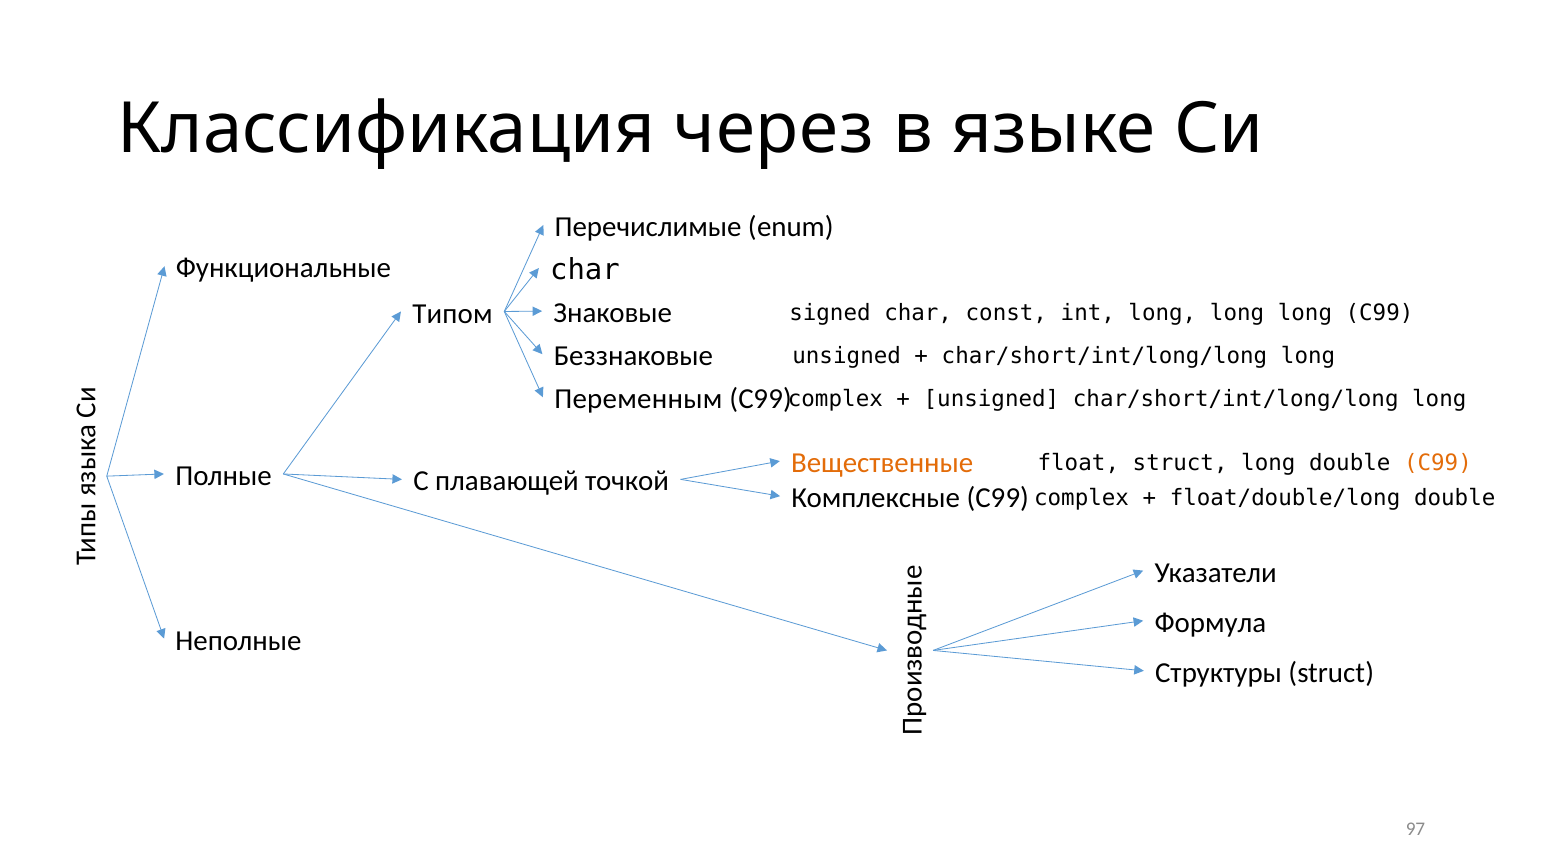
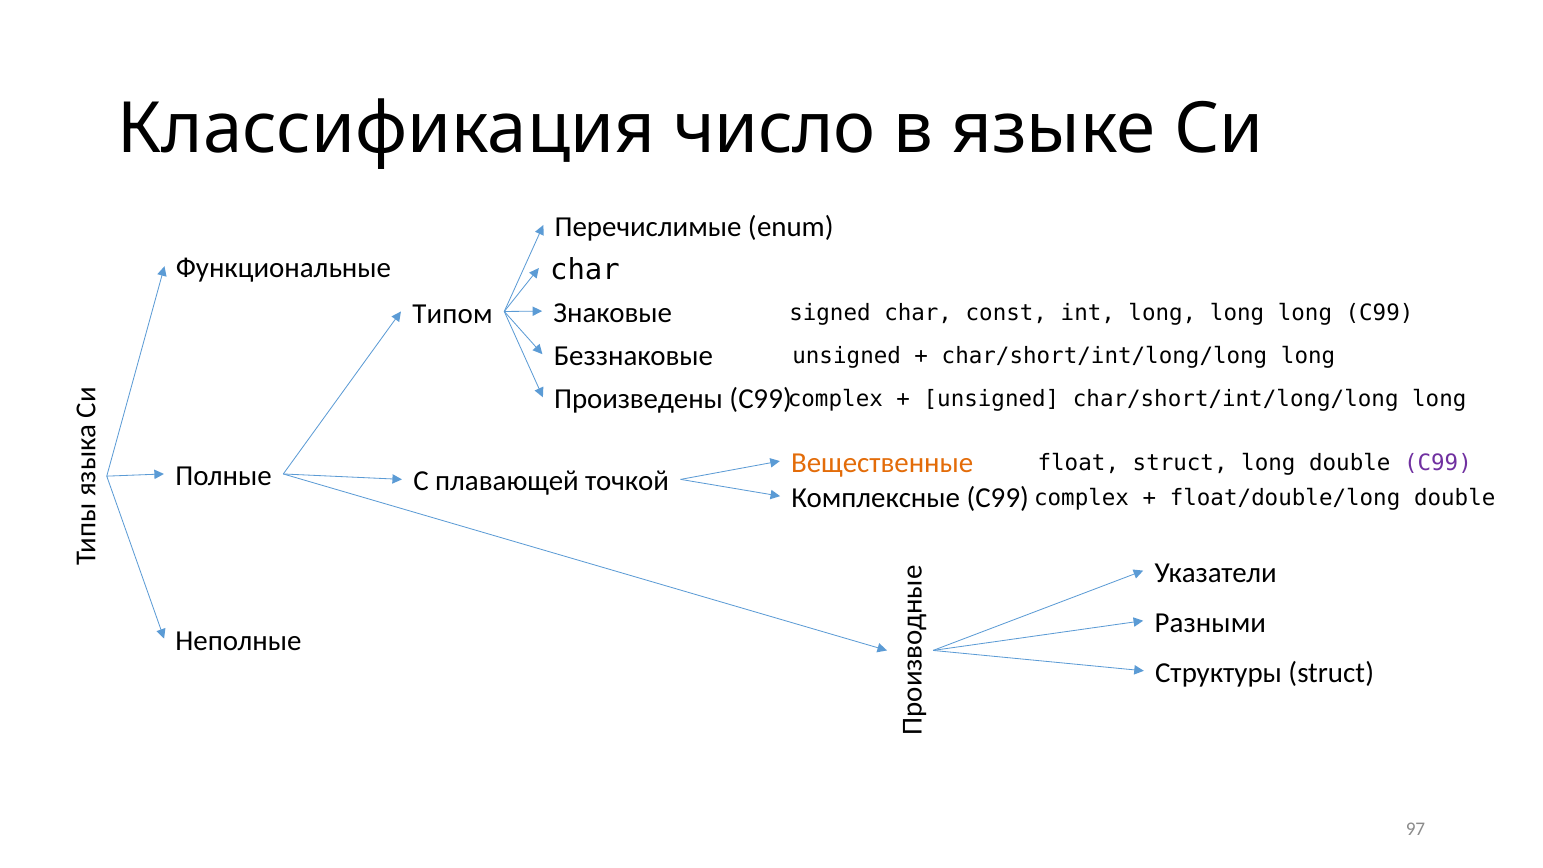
через: через -> число (774, 130)
Переменным: Переменным -> Произведены (639, 399)
C99 colour: orange -> purple (1438, 463)
Формула: Формула -> Разными (1210, 623)
